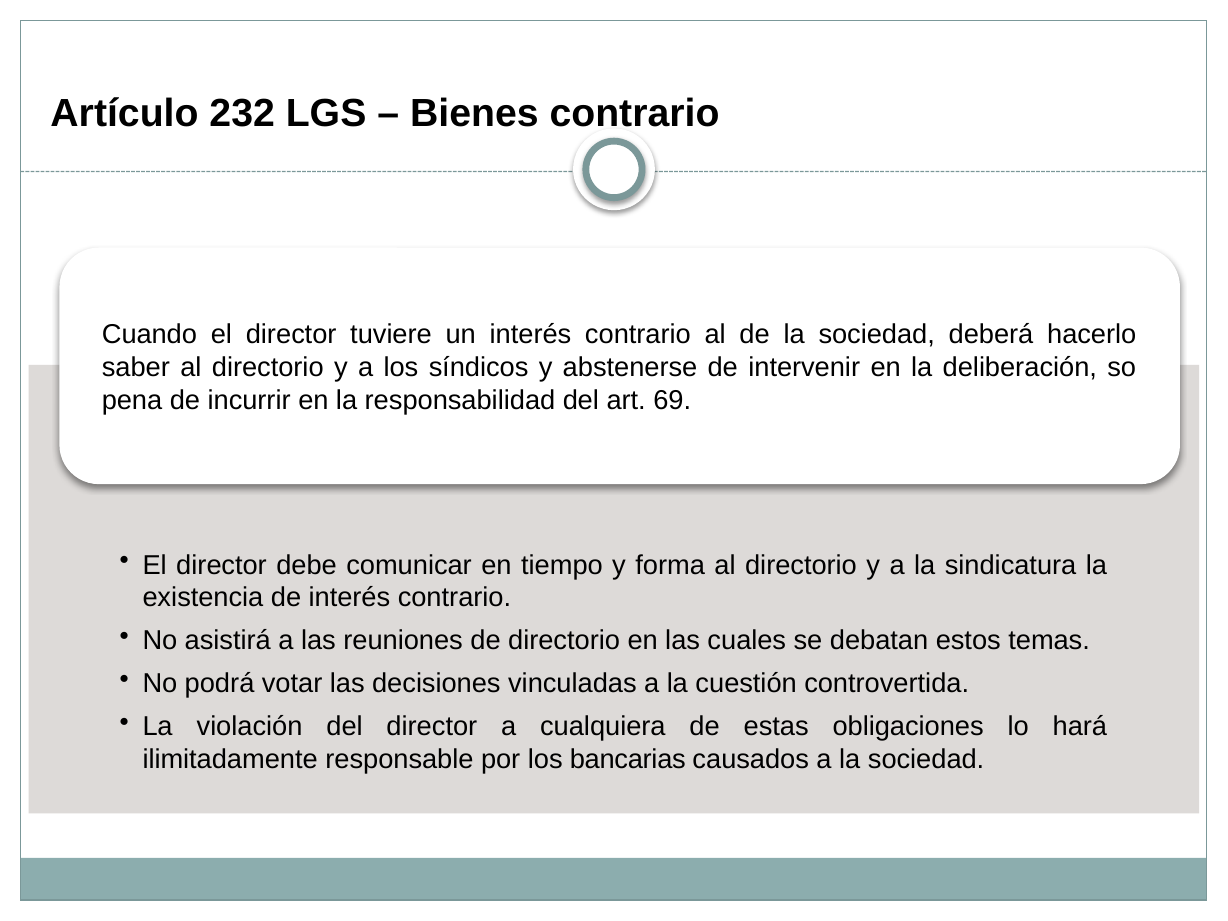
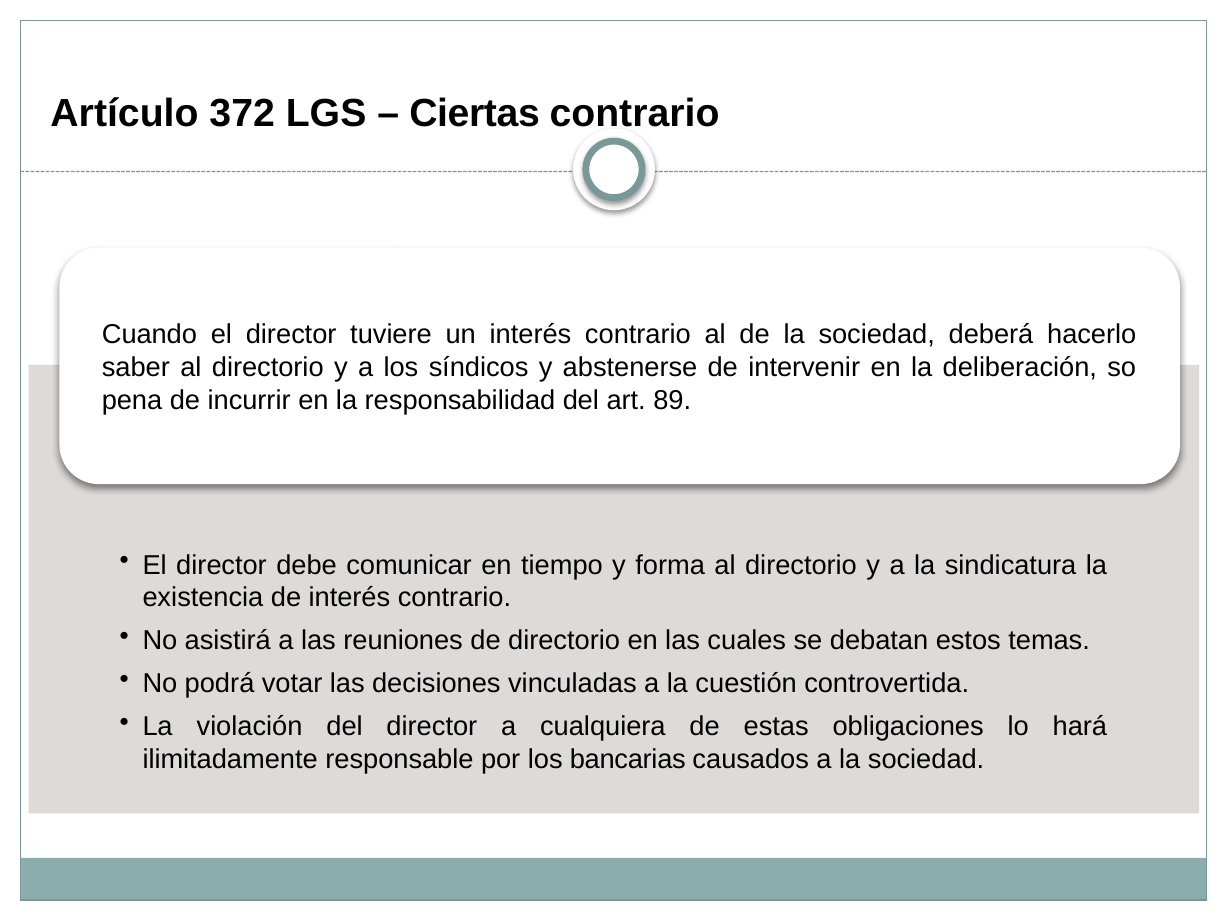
232: 232 -> 372 (242, 113)
Bienes: Bienes -> Ciertas (475, 113)
69: 69 -> 89 (672, 400)
